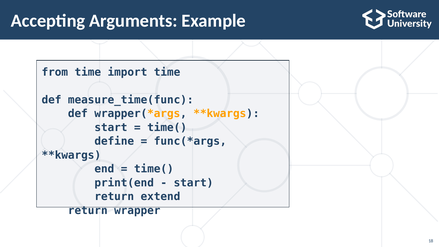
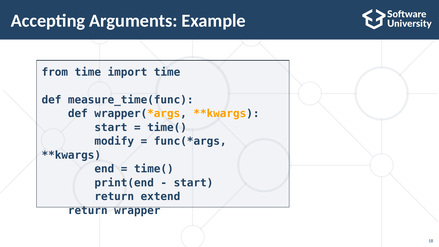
define: define -> modify (114, 141)
